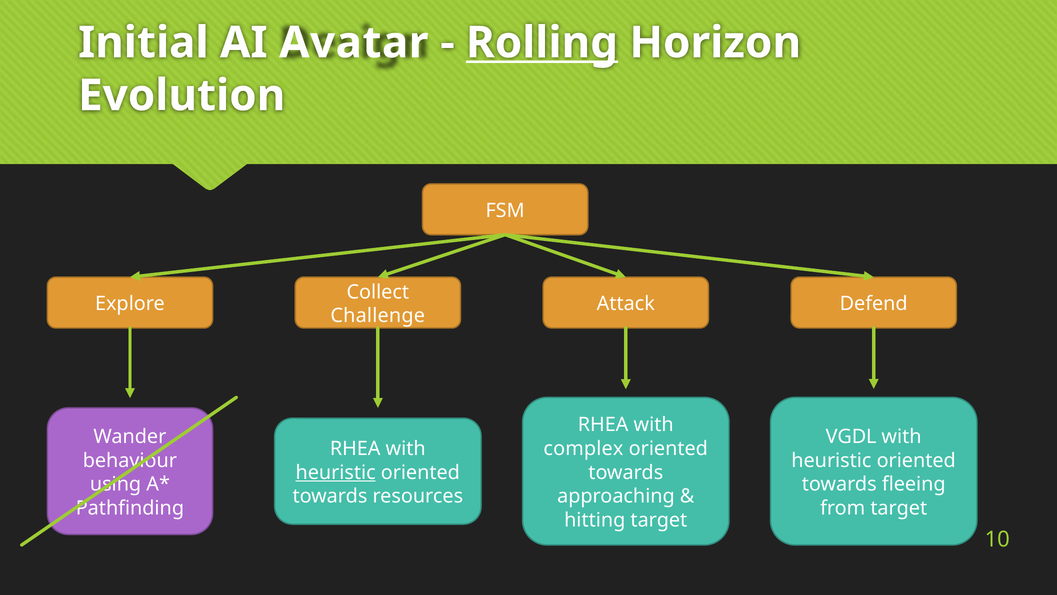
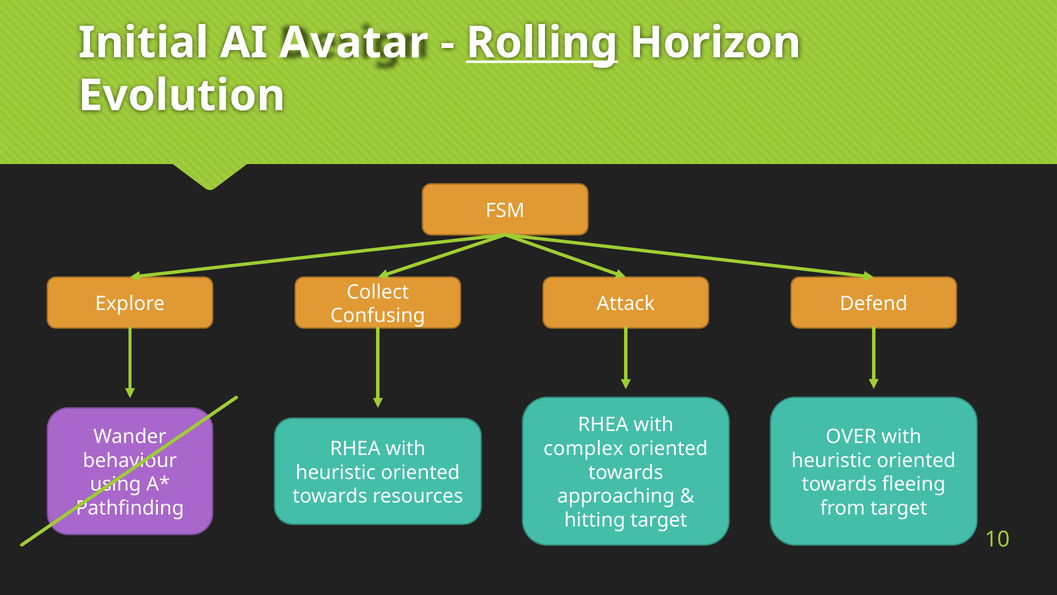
Challenge: Challenge -> Confusing (378, 316)
VGDL: VGDL -> OVER (851, 437)
heuristic underline: present -> none (336, 472)
